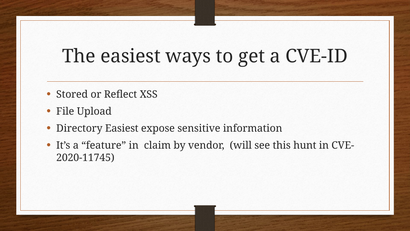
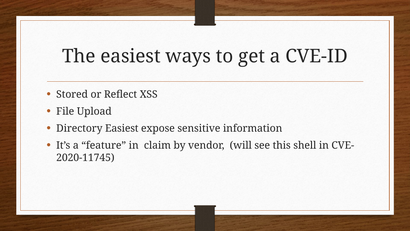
hunt: hunt -> shell (305, 145)
